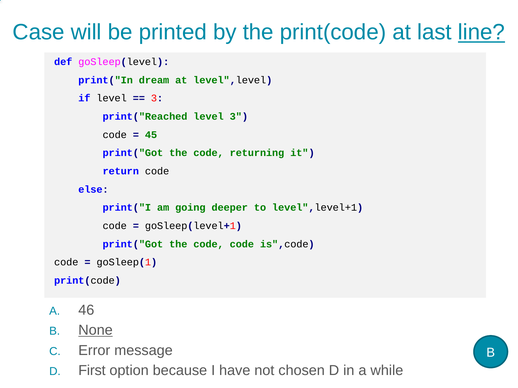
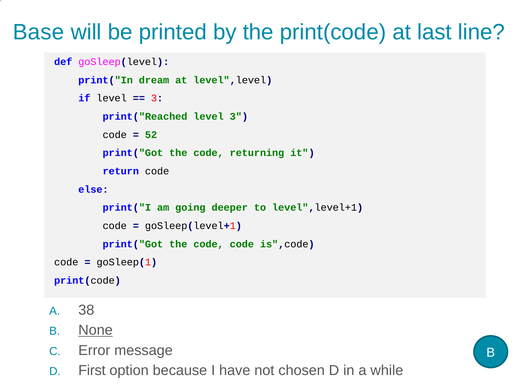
Case: Case -> Base (39, 32)
line underline: present -> none (481, 32)
45: 45 -> 52 (151, 135)
46: 46 -> 38 (86, 310)
